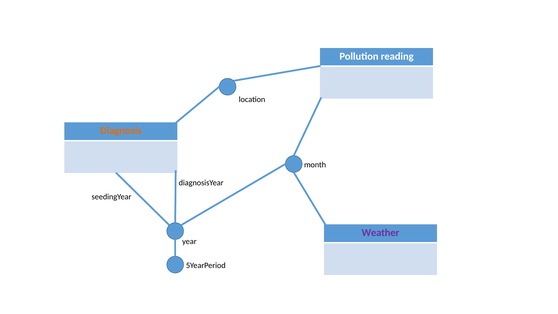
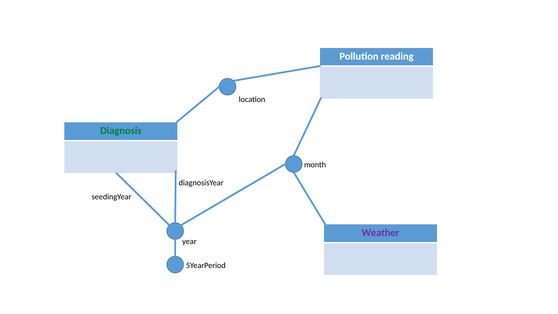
Diagnosis colour: orange -> green (121, 131)
